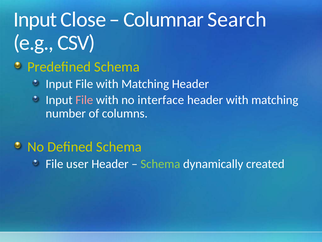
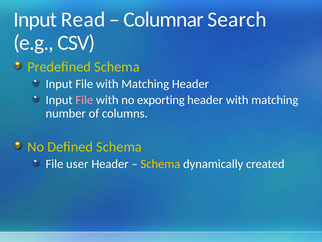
Close: Close -> Read (83, 20)
interface: interface -> exporting (161, 100)
Schema colour: light green -> yellow (160, 164)
